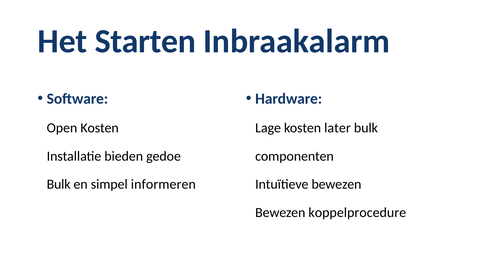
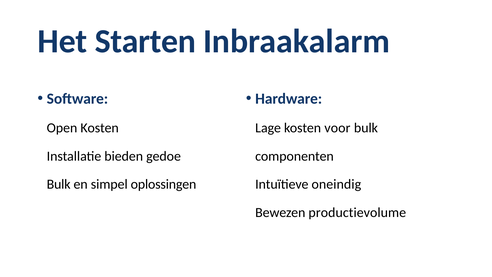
later: later -> voor (337, 128)
informeren: informeren -> oplossingen (164, 184)
Intuïtieve bewezen: bewezen -> oneindig (336, 184)
koppelprocedure: koppelprocedure -> productievolume (357, 213)
